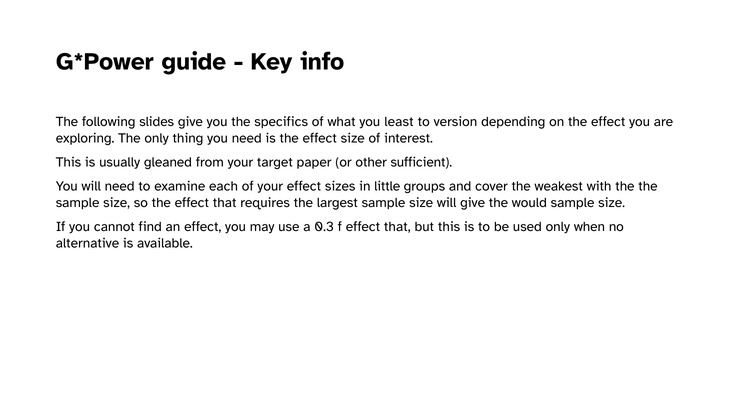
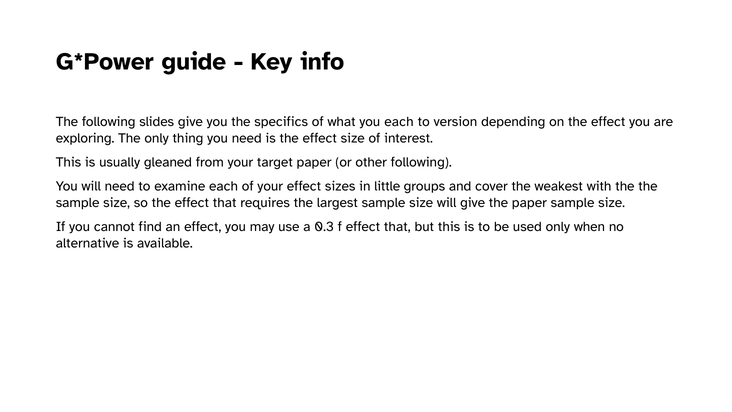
you least: least -> each (399, 122)
other sufficient: sufficient -> following (421, 162)
the would: would -> paper (529, 203)
